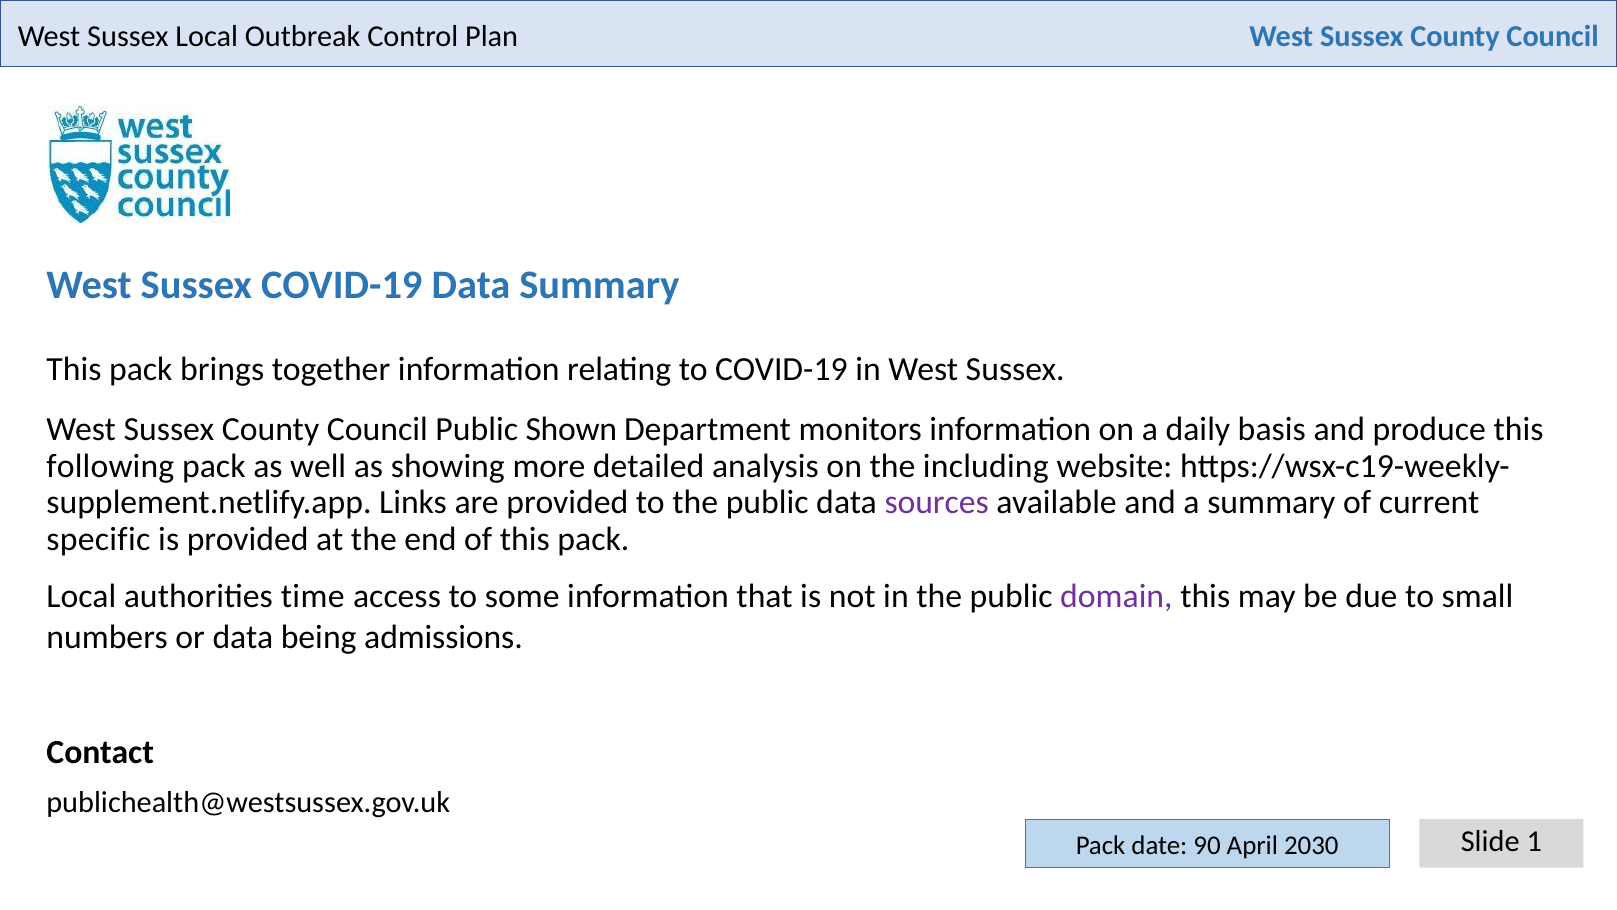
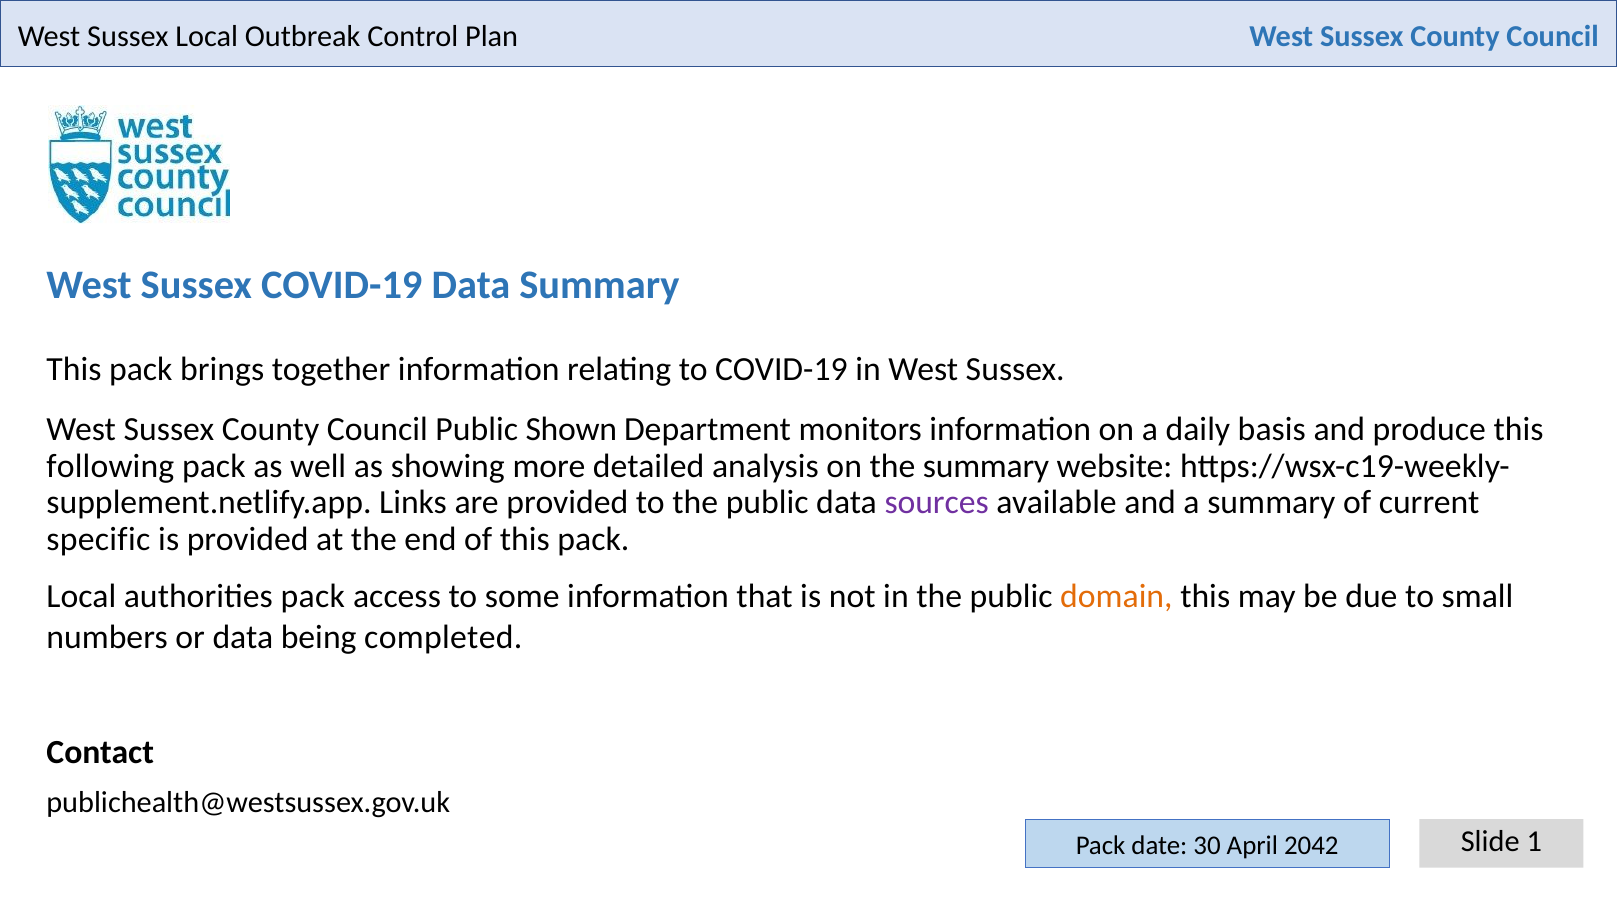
the including: including -> summary (986, 466)
authorities time: time -> pack (313, 596)
domain colour: purple -> orange (1116, 596)
admissions: admissions -> completed (443, 637)
90: 90 -> 30 (1207, 845)
2030: 2030 -> 2042 (1311, 845)
